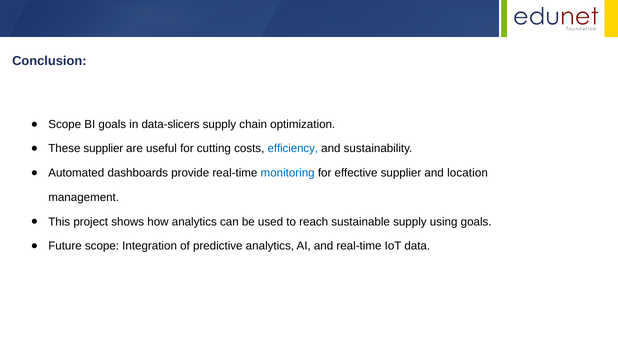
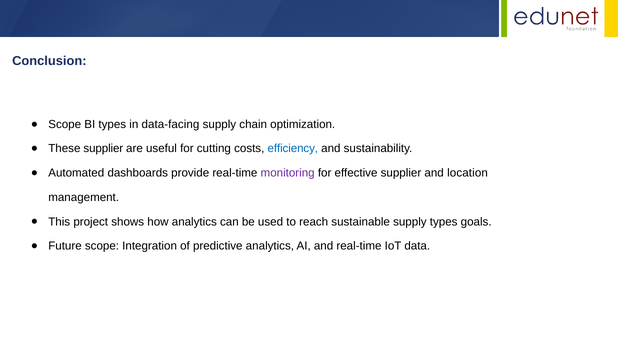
BI goals: goals -> types (112, 124)
data-slicers: data-slicers -> data-facing (170, 124)
monitoring colour: blue -> purple (288, 173)
supply using: using -> types (444, 221)
